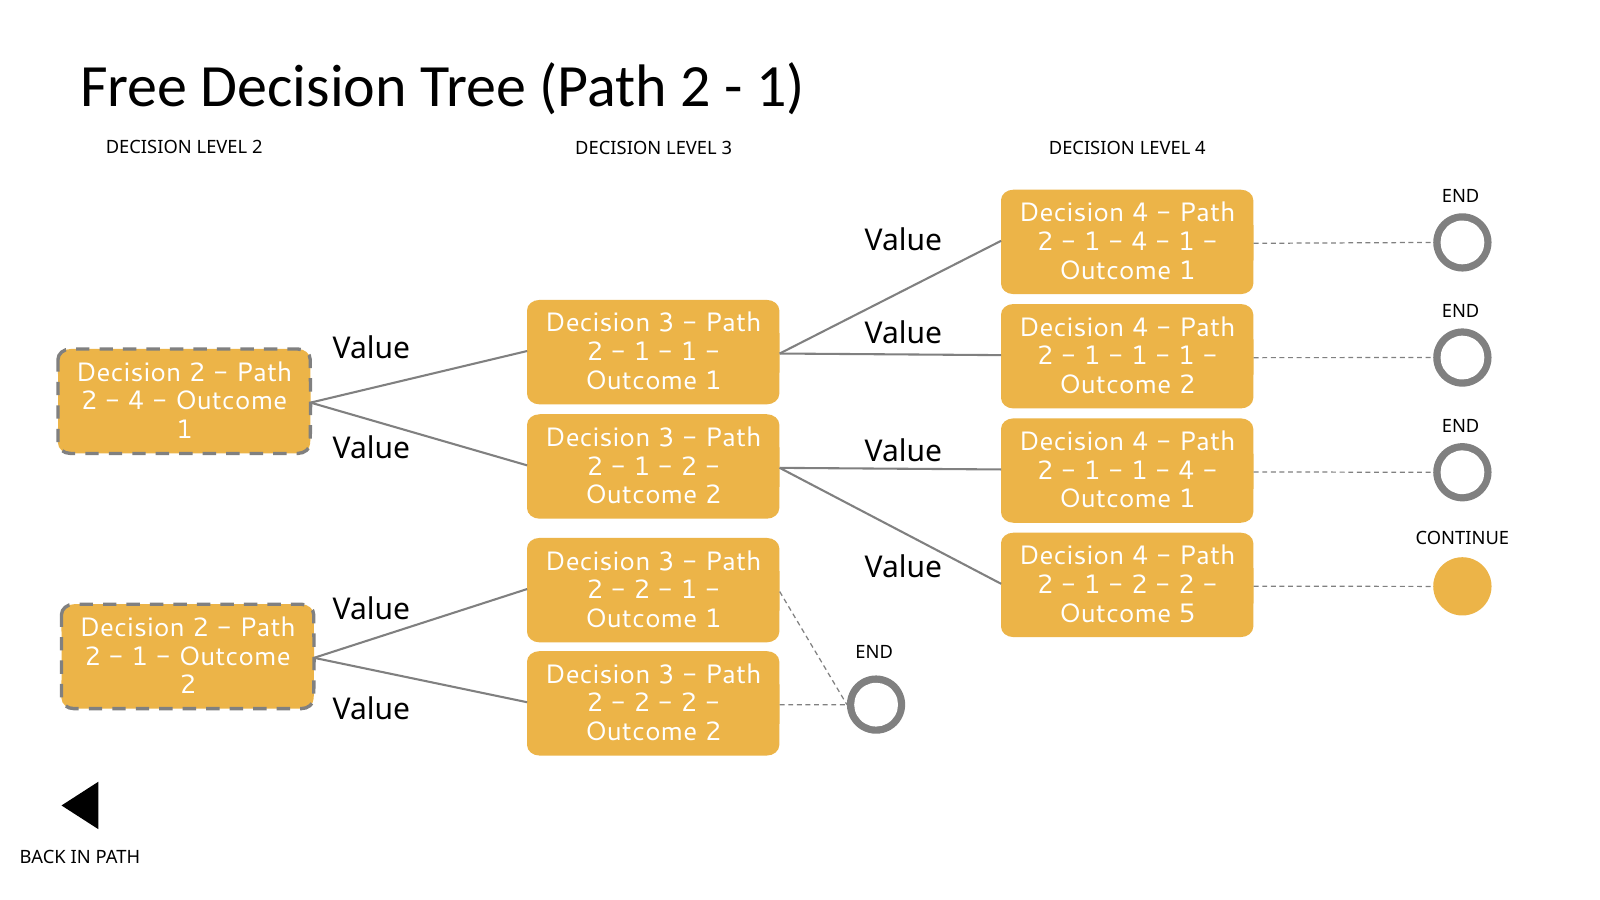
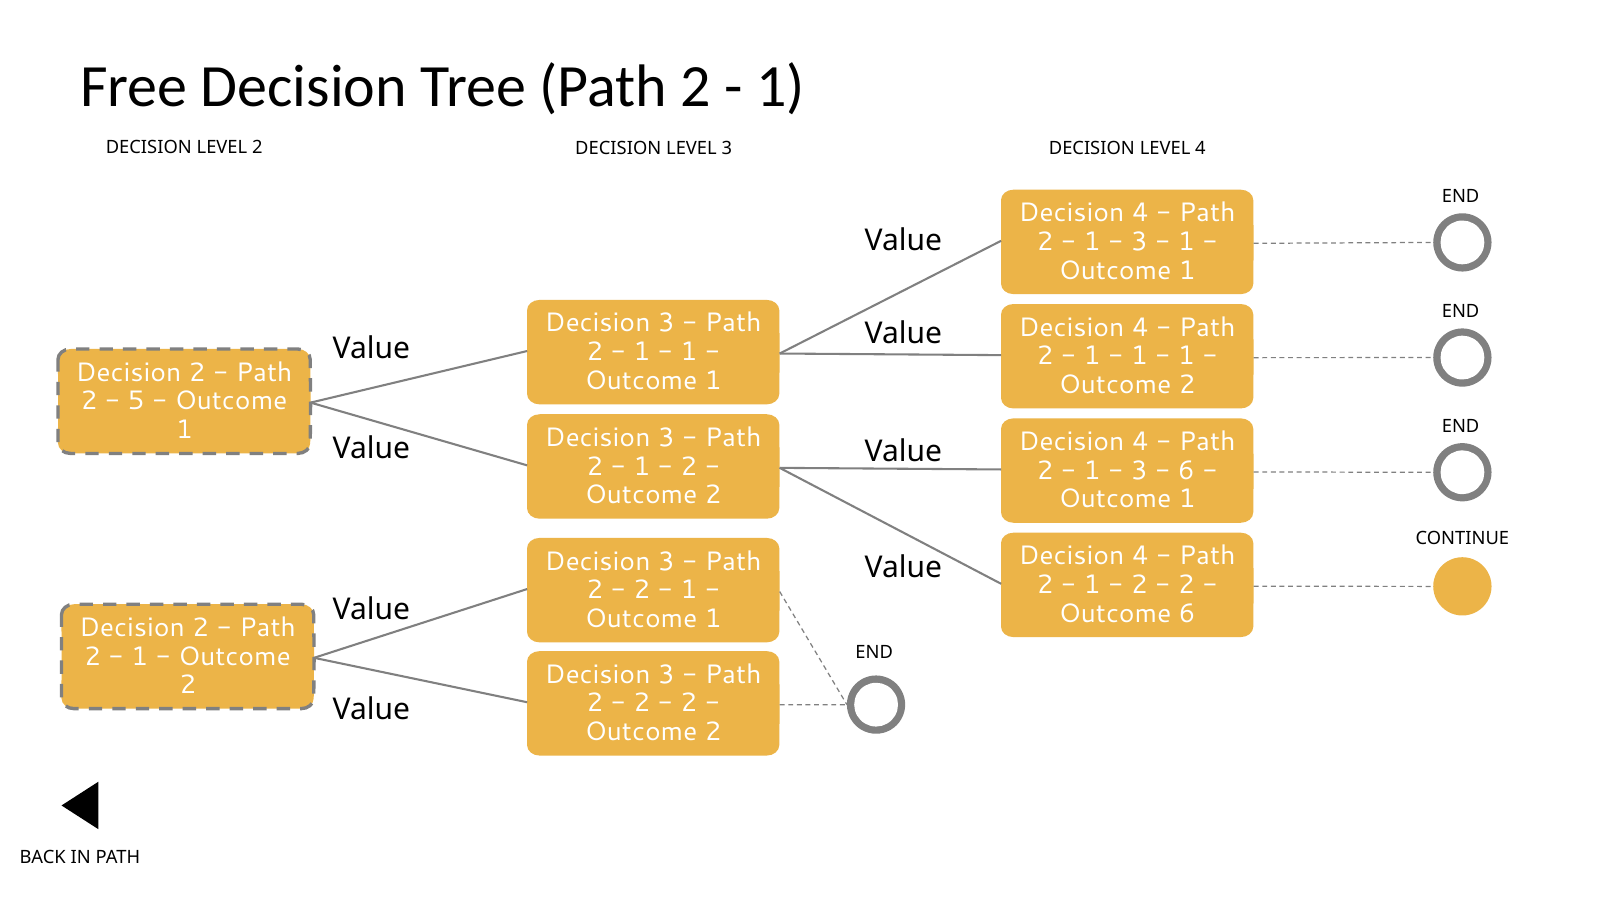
4: 4 -> 3 (1139, 242)
4: 4 -> 5 (136, 401)
1: 1 -> 3 (1139, 471)
4: 4 -> 6 (1186, 471)
Outcome 5: 5 -> 6 (1187, 614)
